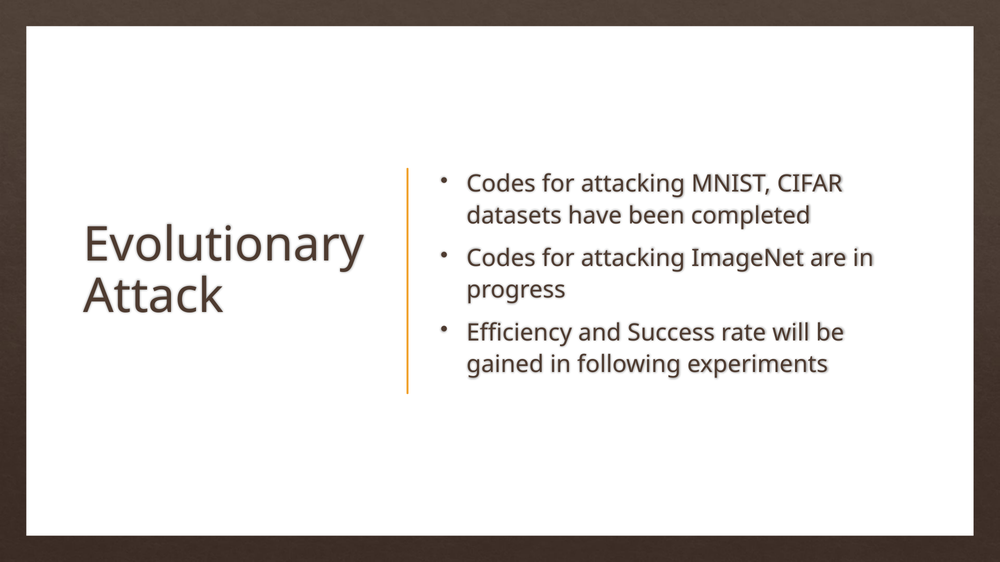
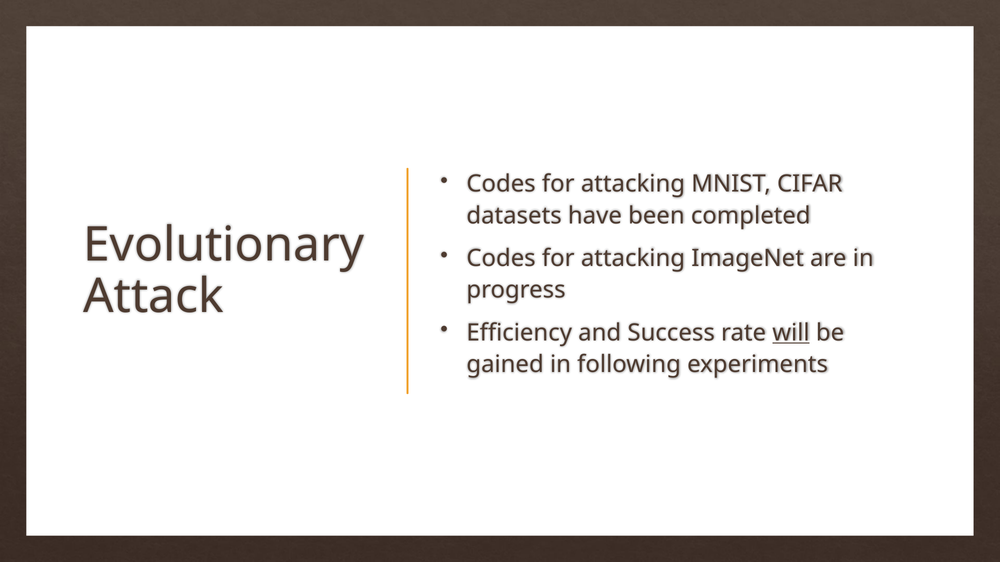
will underline: none -> present (791, 333)
